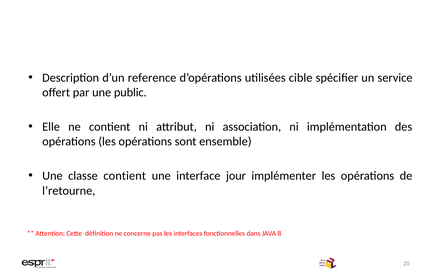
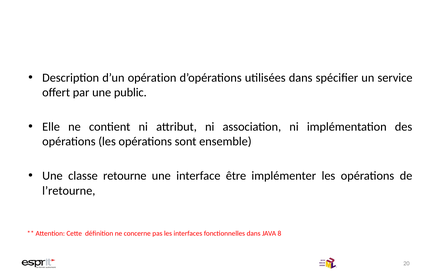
reference: reference -> opération (152, 78)
utilisées cible: cible -> dans (301, 78)
classe contient: contient -> retourne (125, 176)
jour: jour -> être (236, 176)
